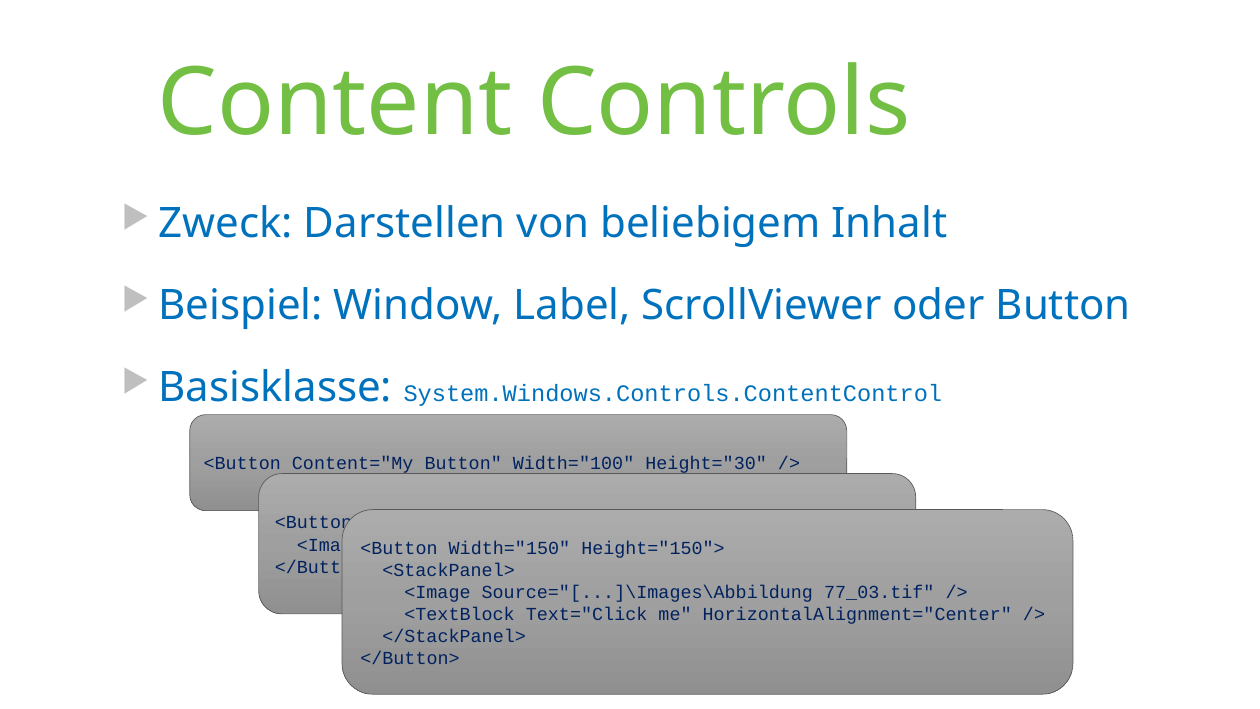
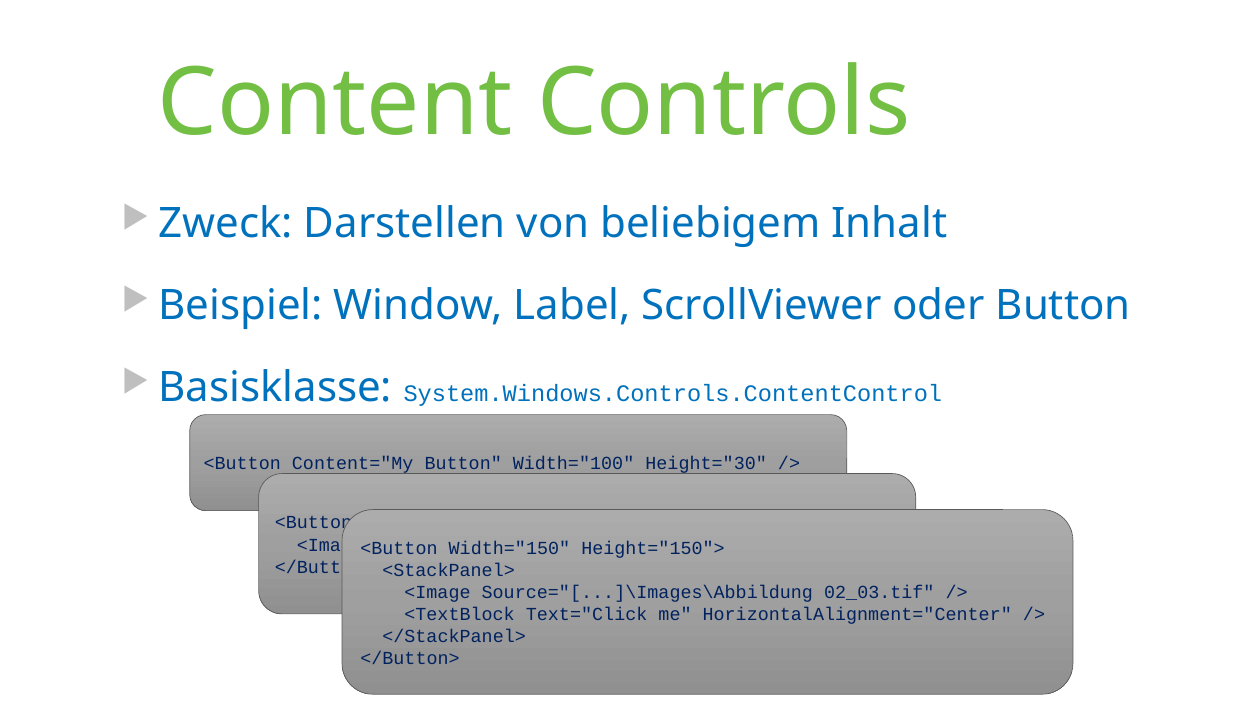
77_03.tif: 77_03.tif -> 02_03.tif (879, 592)
